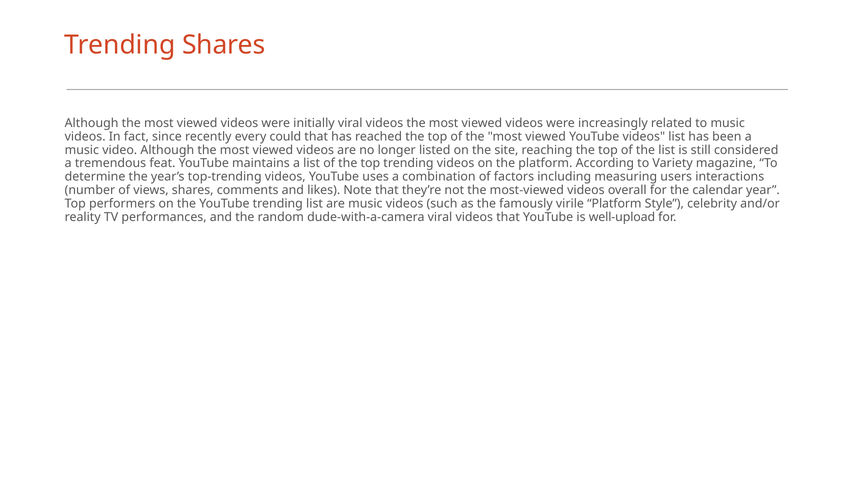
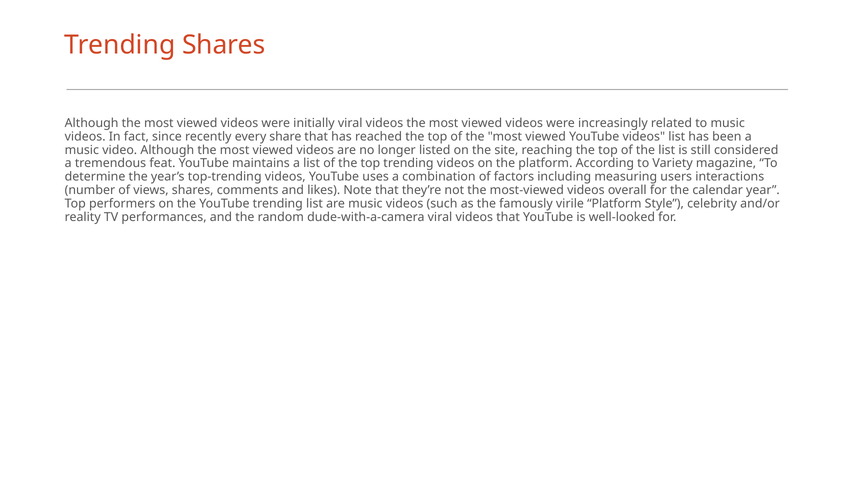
could: could -> share (285, 136)
well-upload: well-upload -> well-looked (622, 217)
